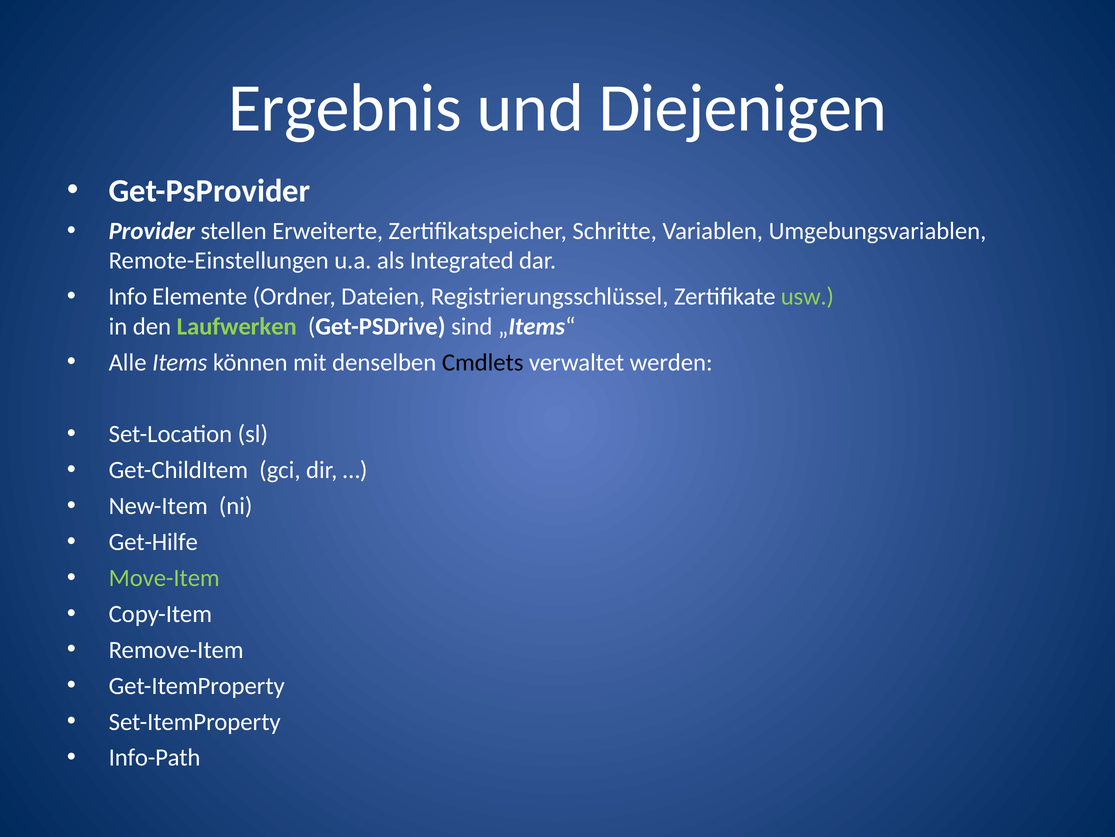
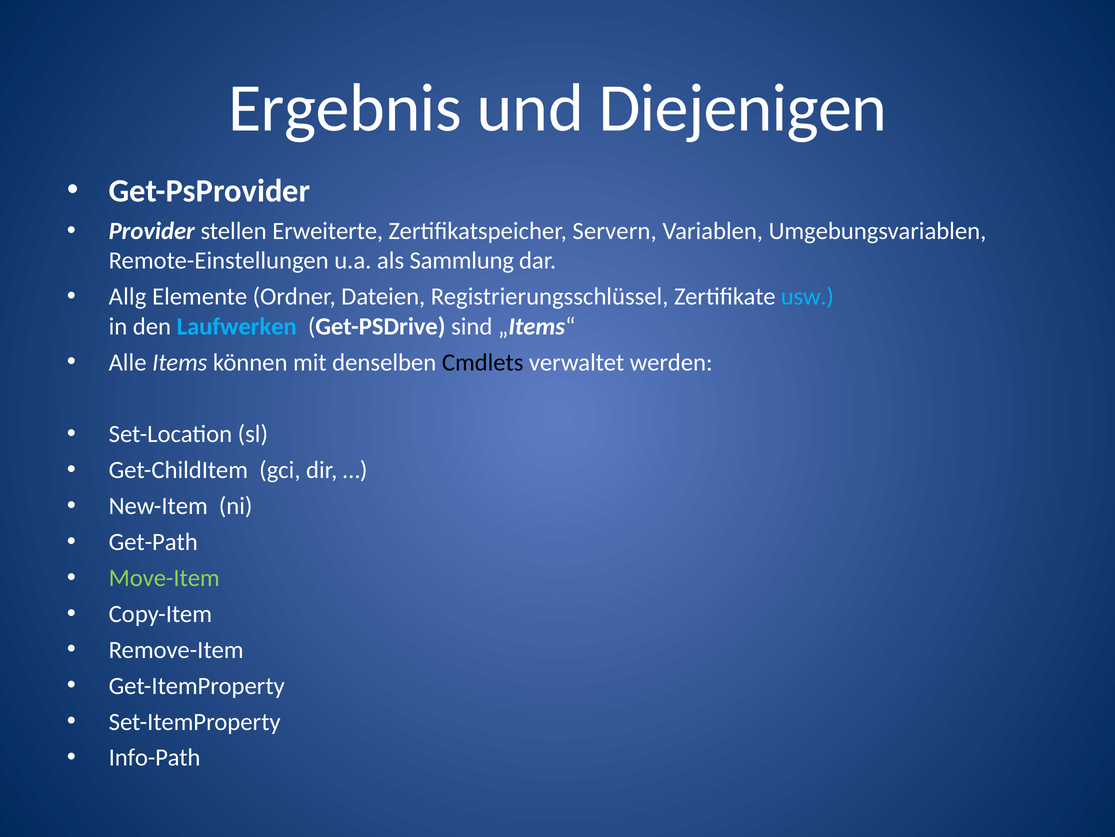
Schritte: Schritte -> Servern (615, 231)
Integrated: Integrated -> Sammlung (462, 261)
Info: Info -> Allg (128, 296)
usw colour: light green -> light blue (807, 296)
Laufwerken colour: light green -> light blue (237, 326)
Get-Hilfe: Get-Hilfe -> Get-Path (153, 542)
